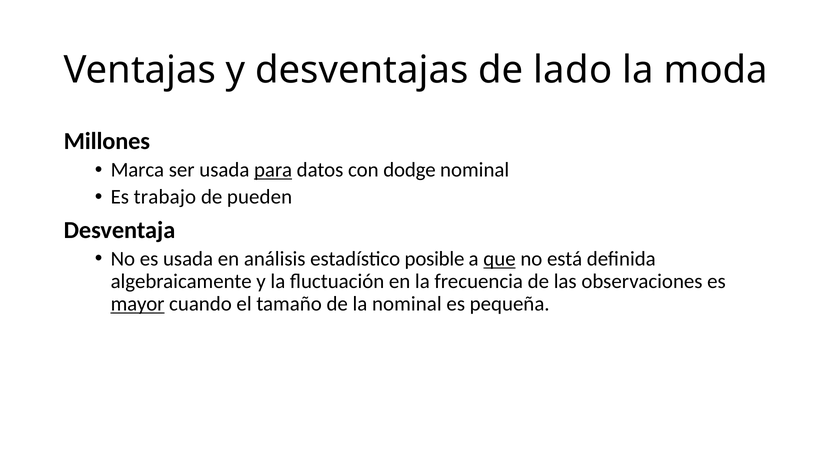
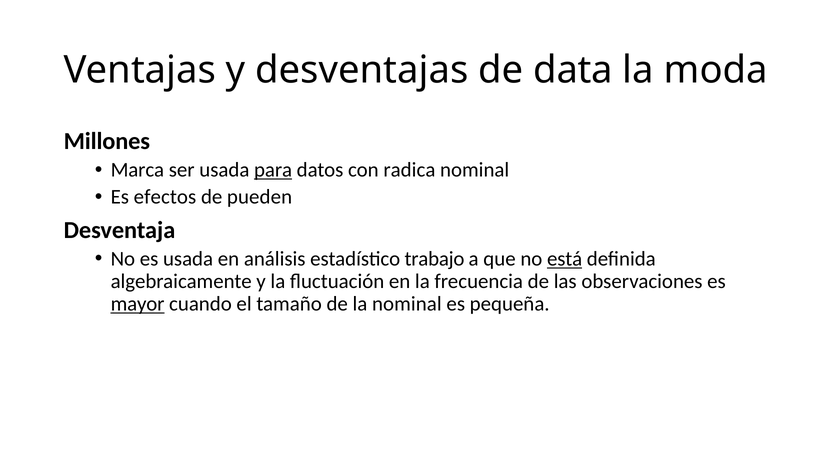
lado: lado -> data (573, 70)
dodge: dodge -> radica (409, 170)
trabajo: trabajo -> efectos (165, 197)
posible: posible -> trabajo (435, 259)
que underline: present -> none (500, 259)
está underline: none -> present (565, 259)
